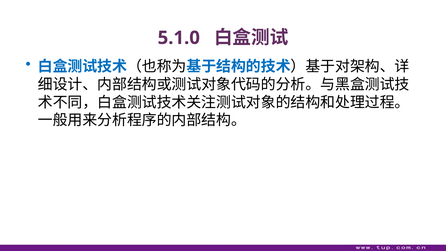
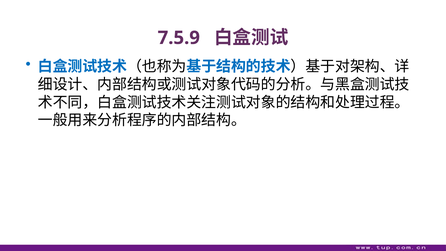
5.1.0: 5.1.0 -> 7.5.9 (179, 38)
